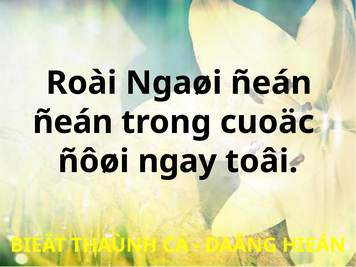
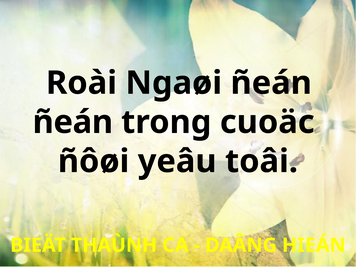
ngay: ngay -> yeâu (177, 161)
